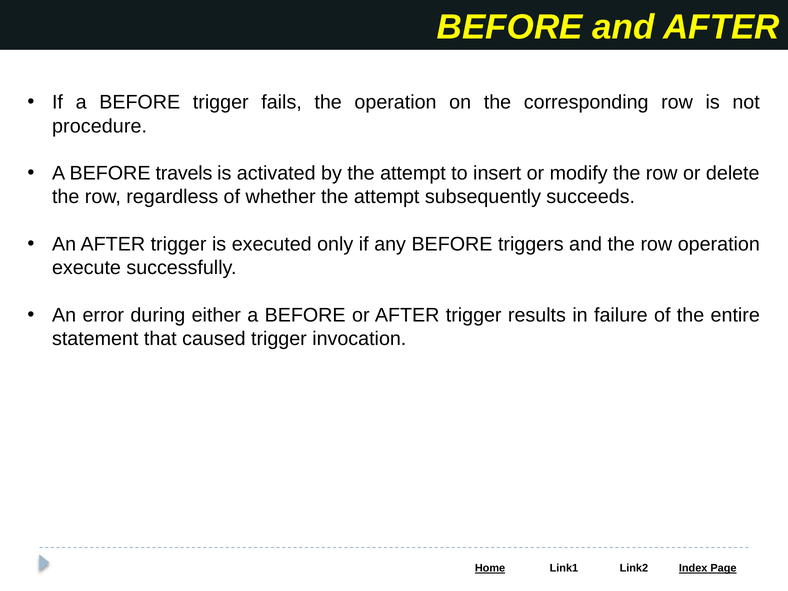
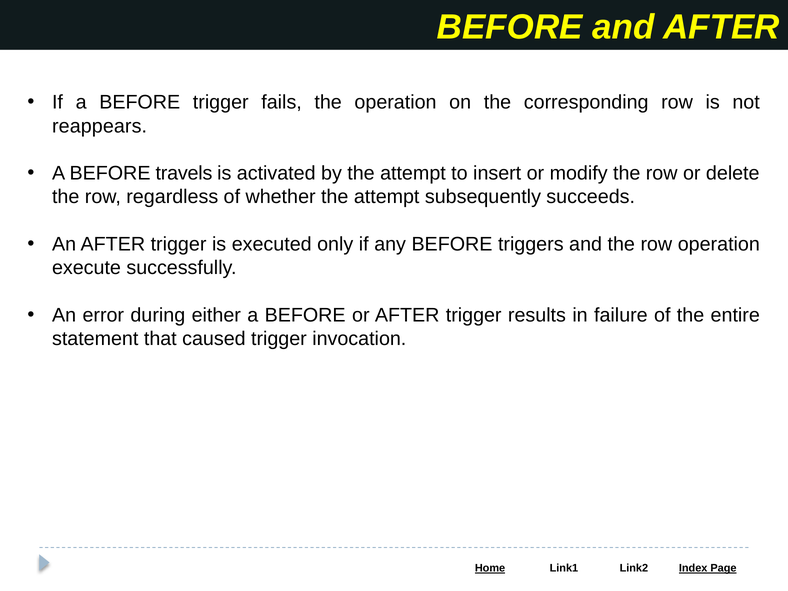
procedure: procedure -> reappears (100, 126)
